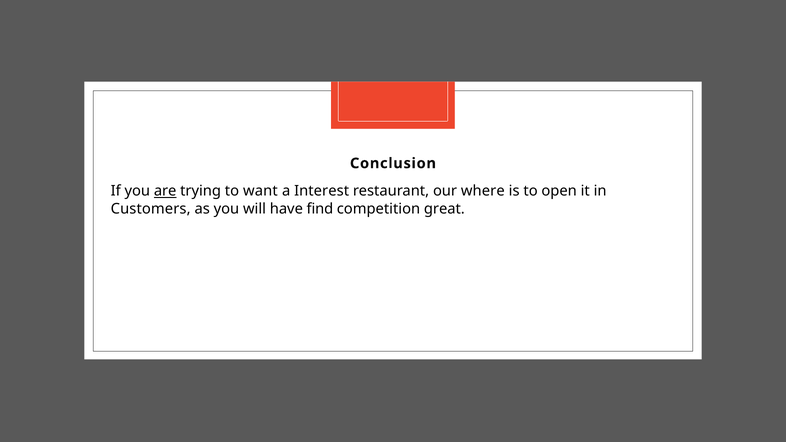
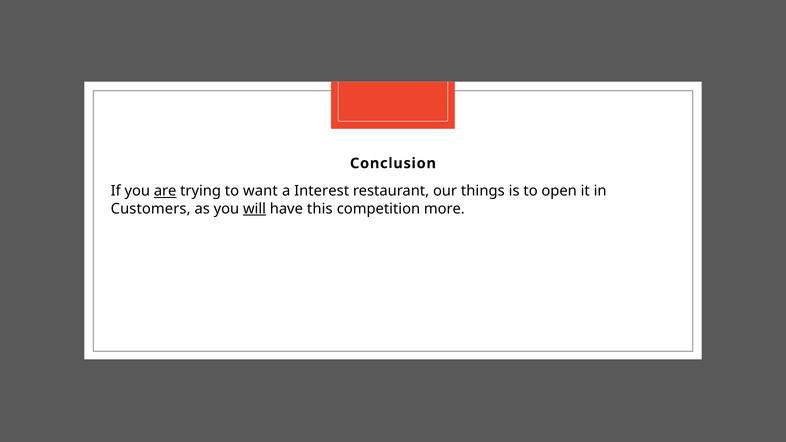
where: where -> things (483, 191)
will underline: none -> present (255, 209)
find: find -> this (320, 209)
great: great -> more (444, 209)
